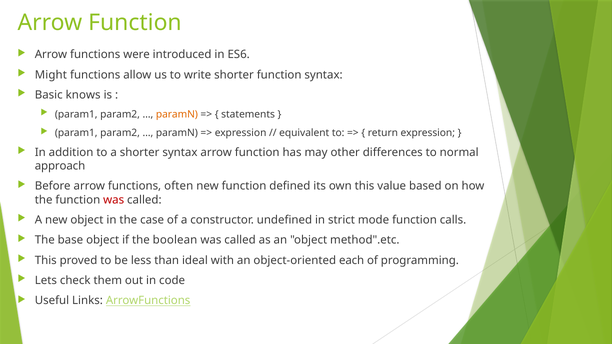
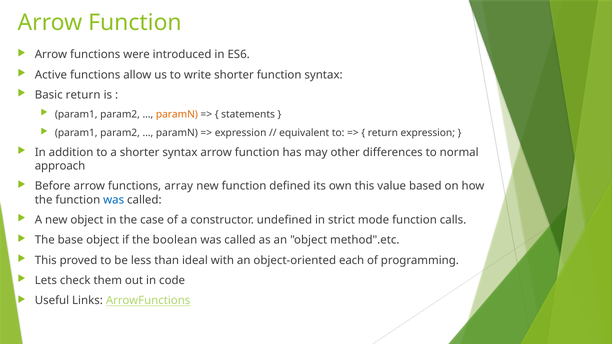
Might: Might -> Active (51, 75)
Basic knows: knows -> return (83, 95)
often: often -> array (179, 186)
was colour: red -> blue (114, 200)
